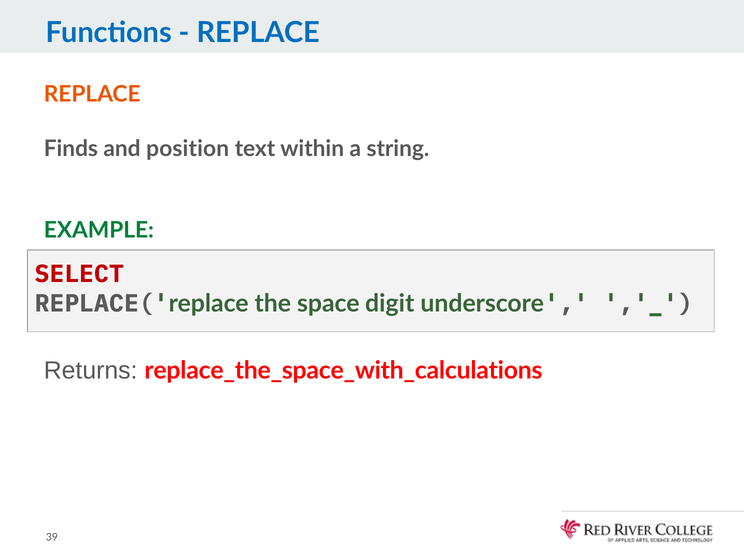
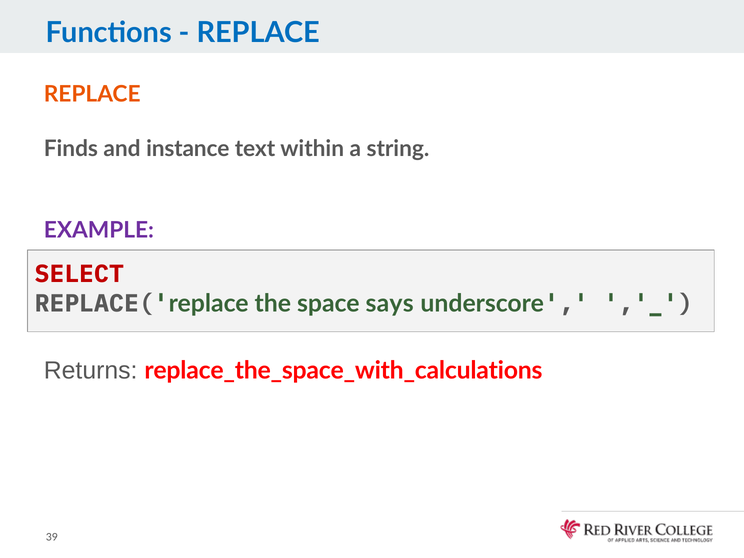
position: position -> instance (188, 149)
EXAMPLE colour: green -> purple (99, 230)
digit: digit -> says (390, 304)
